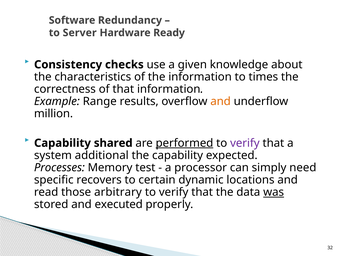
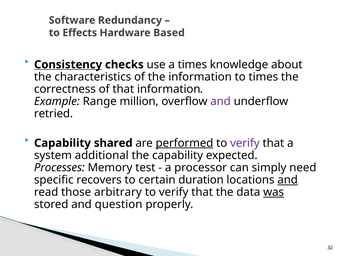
Server: Server -> Effects (80, 33)
Ready: Ready -> Based (169, 33)
Consistency underline: none -> present (68, 65)
a given: given -> times (192, 65)
results: results -> million (139, 101)
and colour: orange -> purple (221, 101)
million: million -> retried (54, 114)
dynamic: dynamic -> duration (201, 180)
and underline: none -> present (288, 180)
executed: executed -> question (119, 204)
